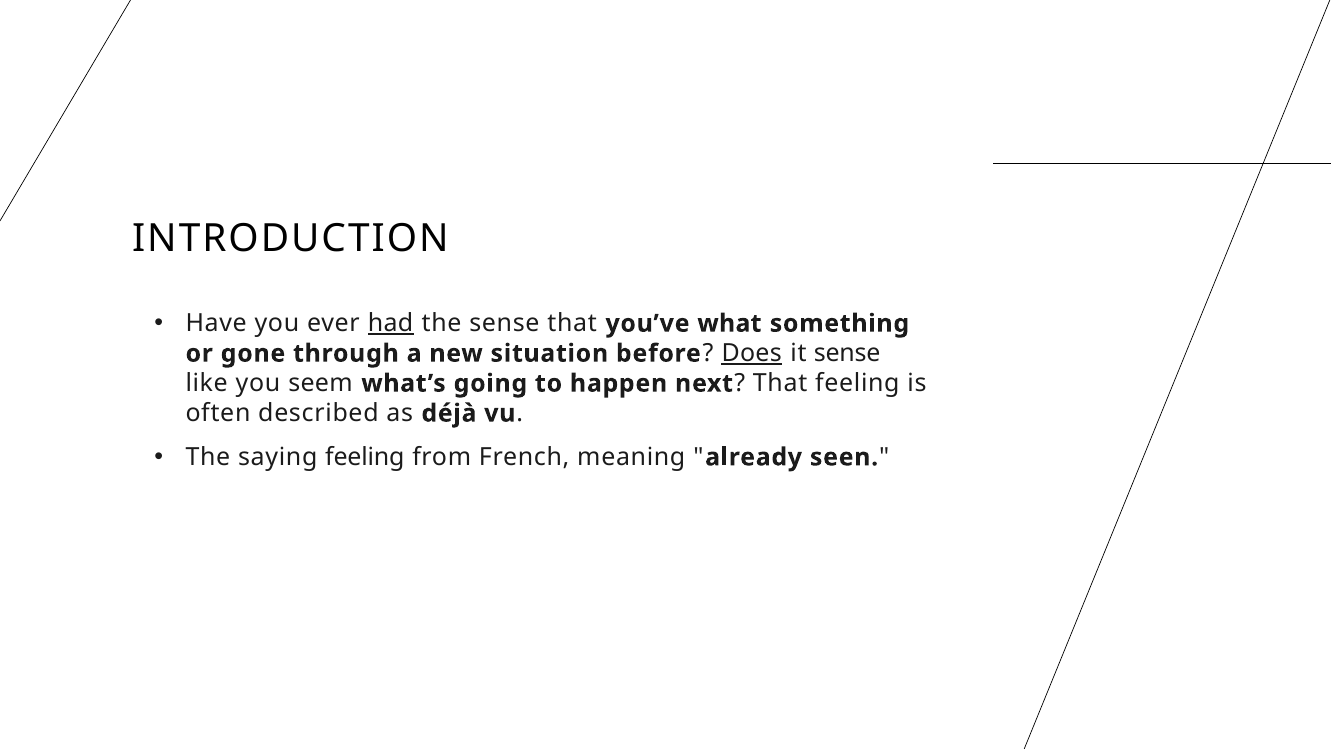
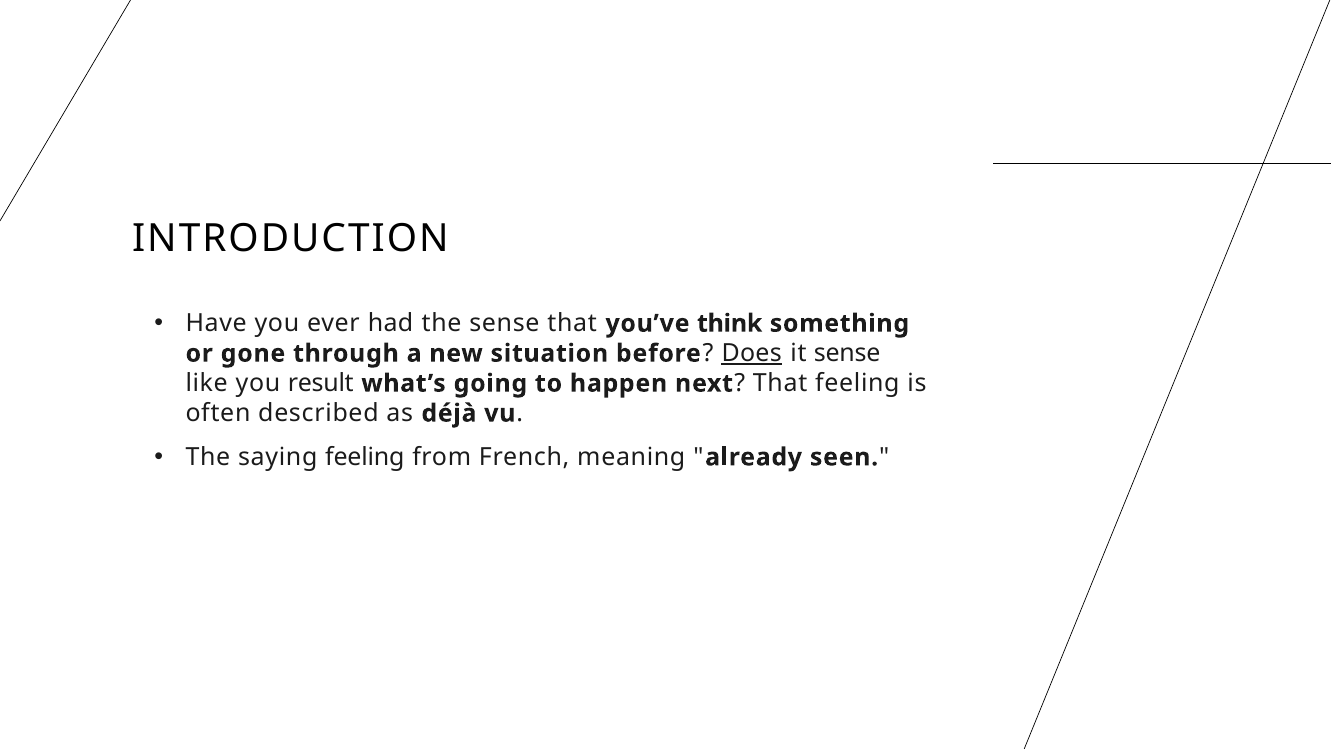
had underline: present -> none (391, 323)
what: what -> think (730, 323)
seem: seem -> result (321, 383)
